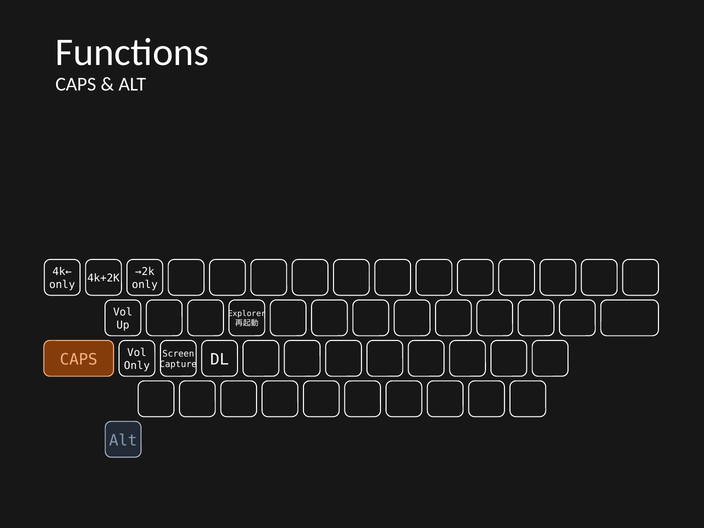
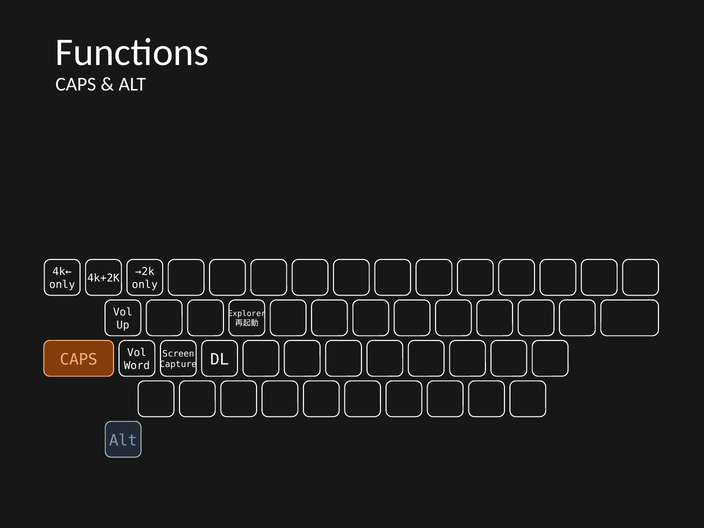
Only: Only -> Word (137, 366)
